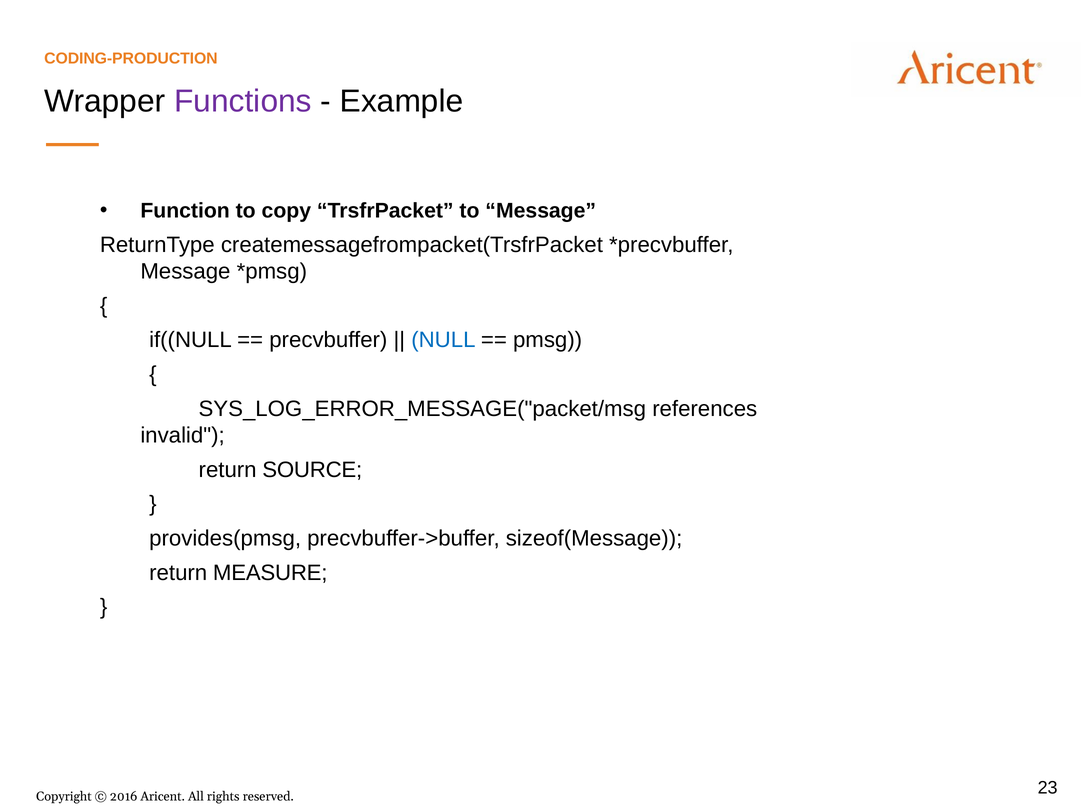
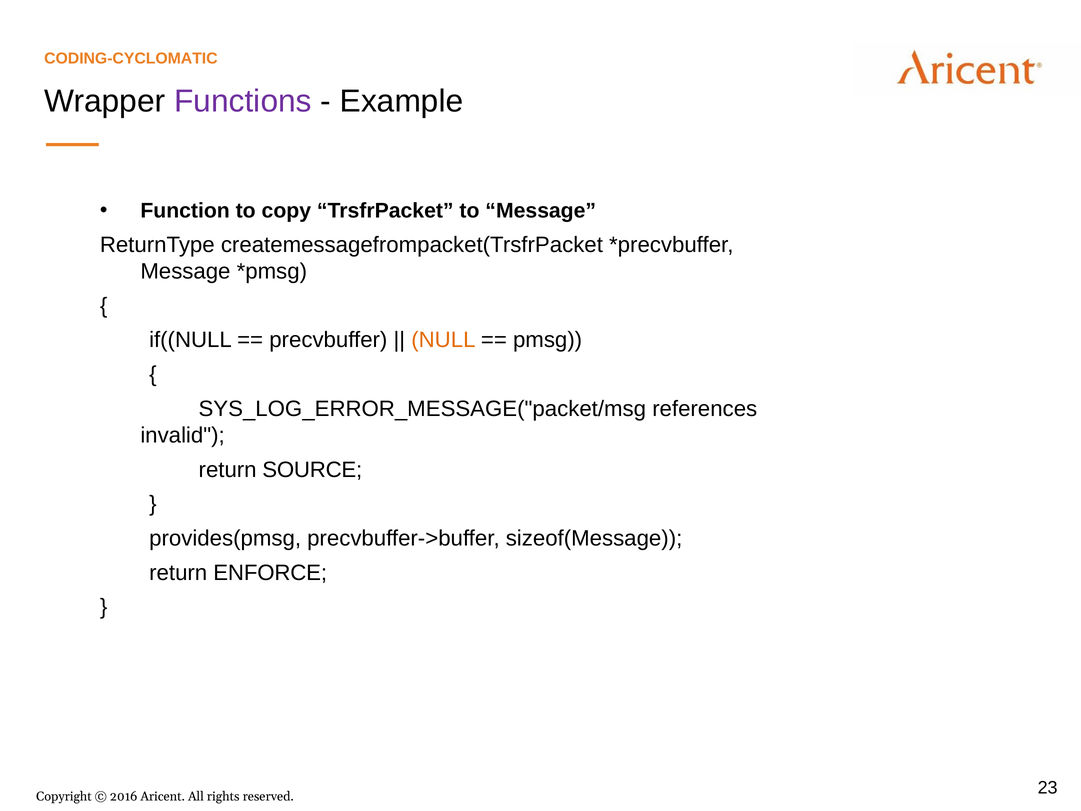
CODING-PRODUCTION: CODING-PRODUCTION -> CODING-CYCLOMATIC (131, 59)
NULL colour: blue -> orange (443, 340)
MEASURE: MEASURE -> ENFORCE (270, 572)
